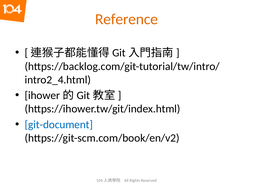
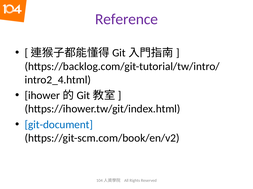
Reference colour: orange -> purple (127, 19)
